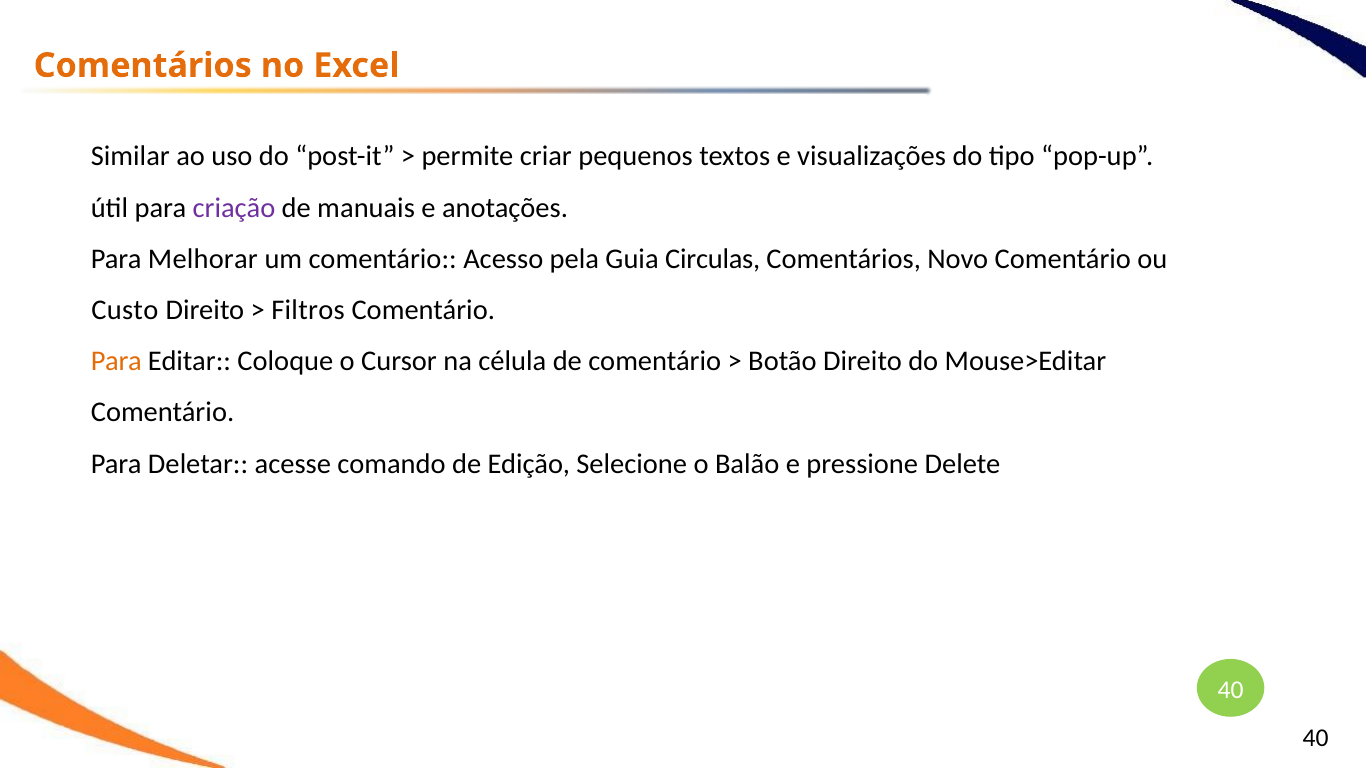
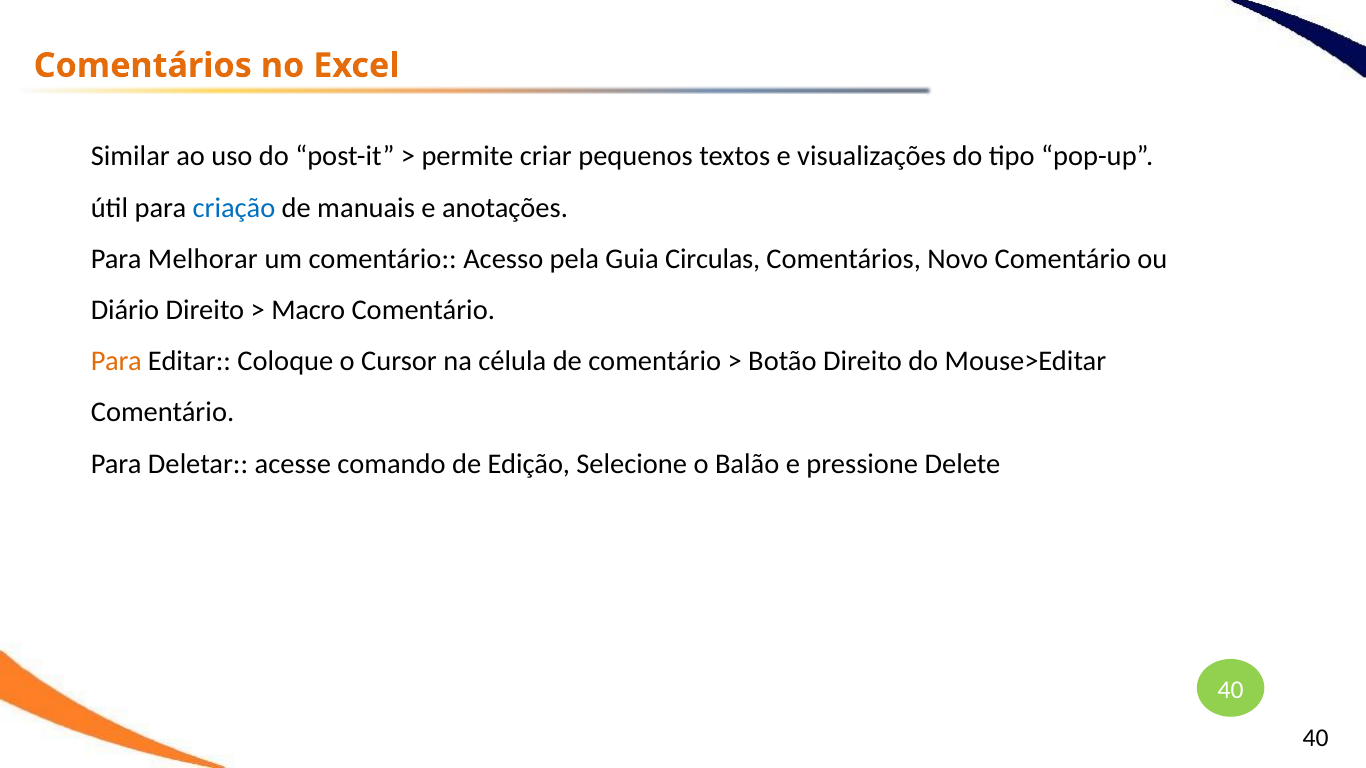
criação colour: purple -> blue (234, 208)
Custo: Custo -> Diário (125, 310)
Filtros: Filtros -> Macro (308, 310)
